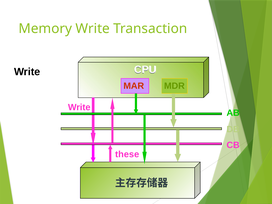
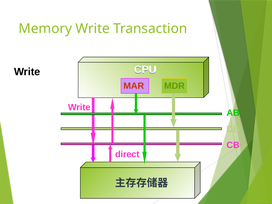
these: these -> direct (127, 154)
